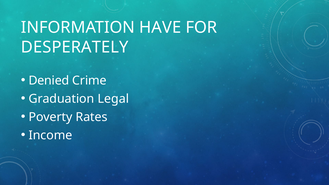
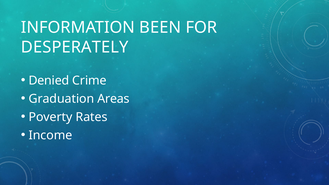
HAVE: HAVE -> BEEN (160, 27)
Legal: Legal -> Areas (113, 99)
